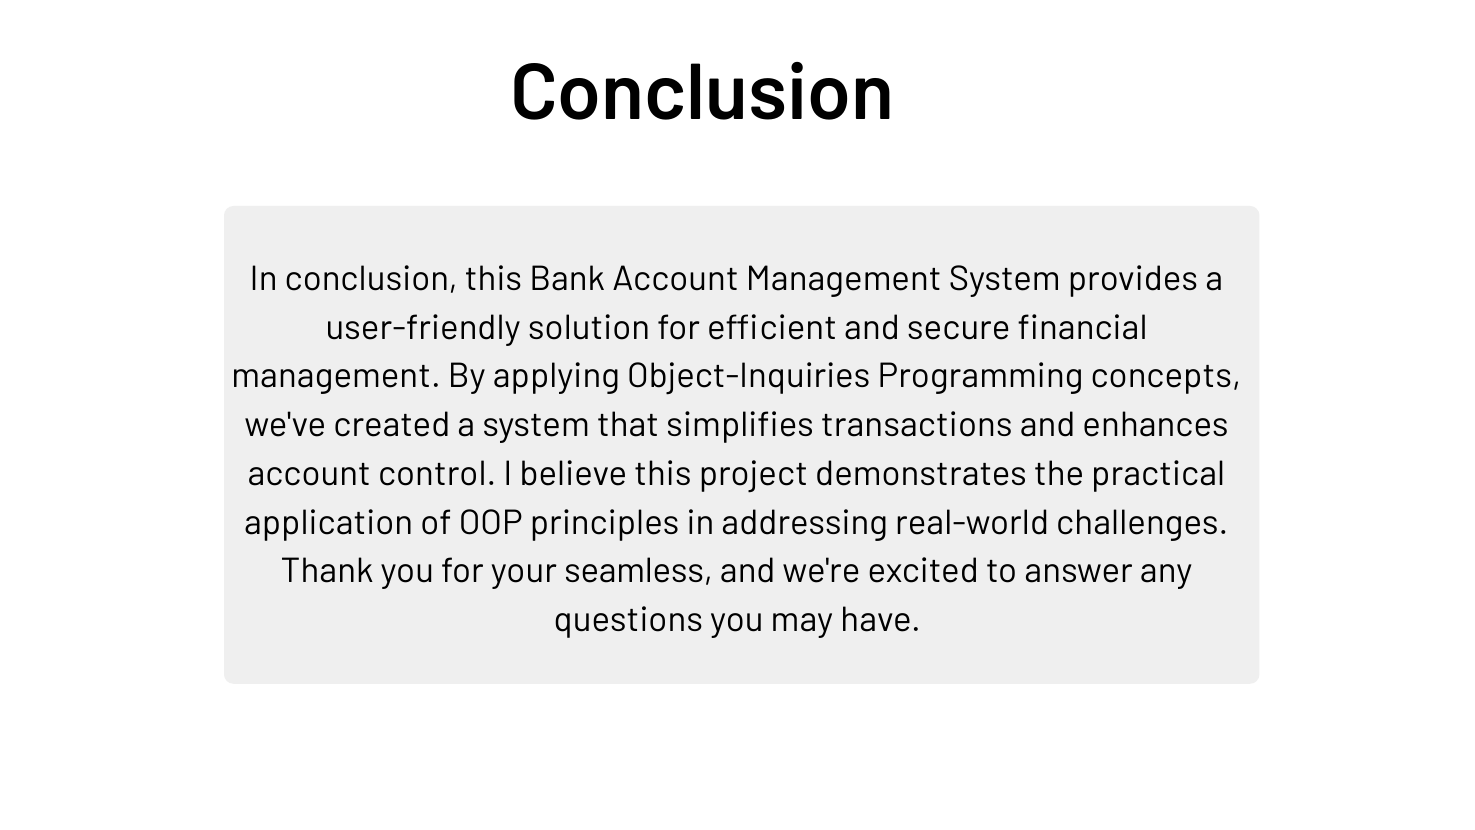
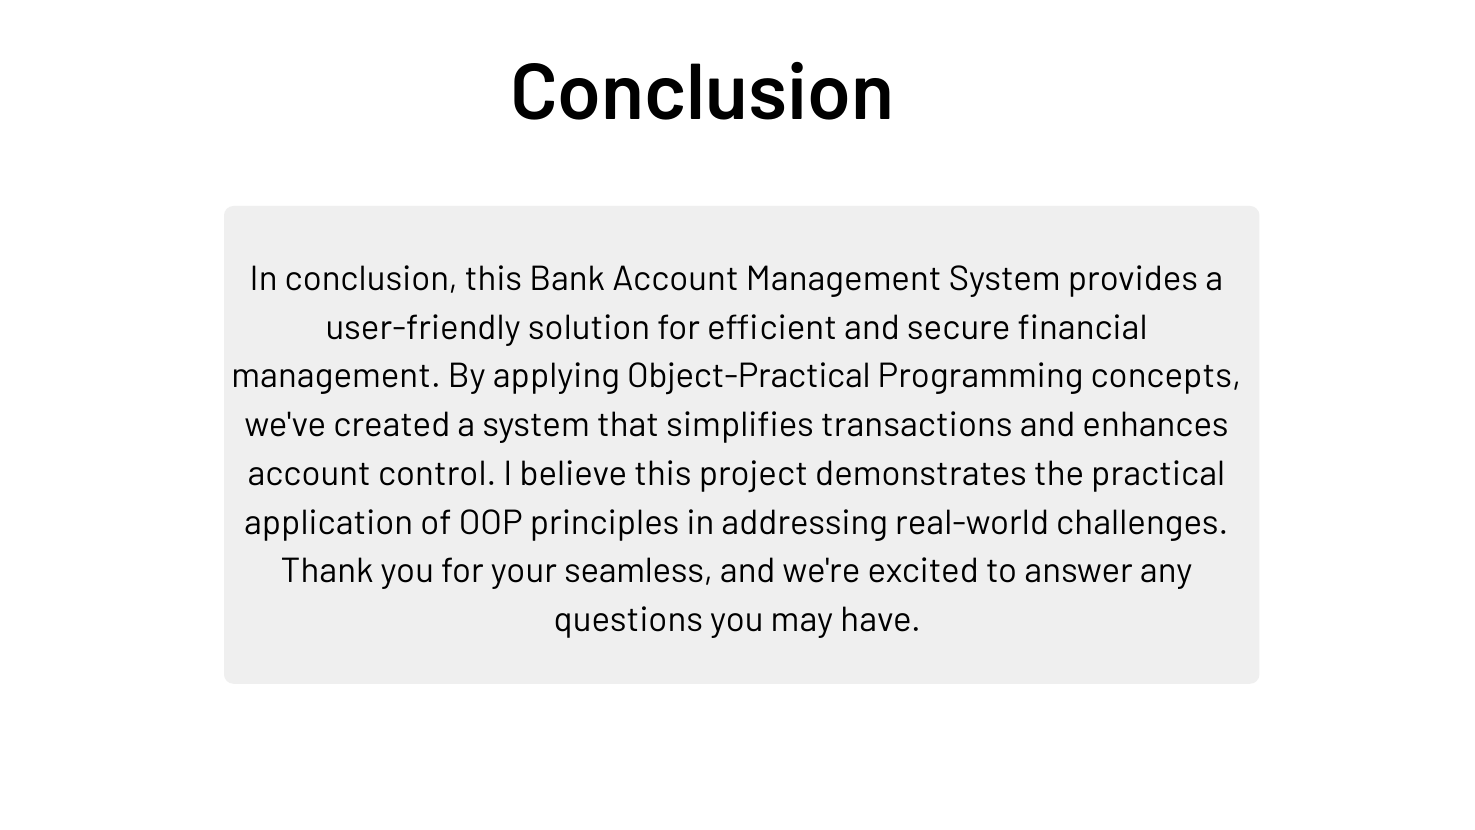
Object-Inquiries: Object-Inquiries -> Object-Practical (749, 376)
